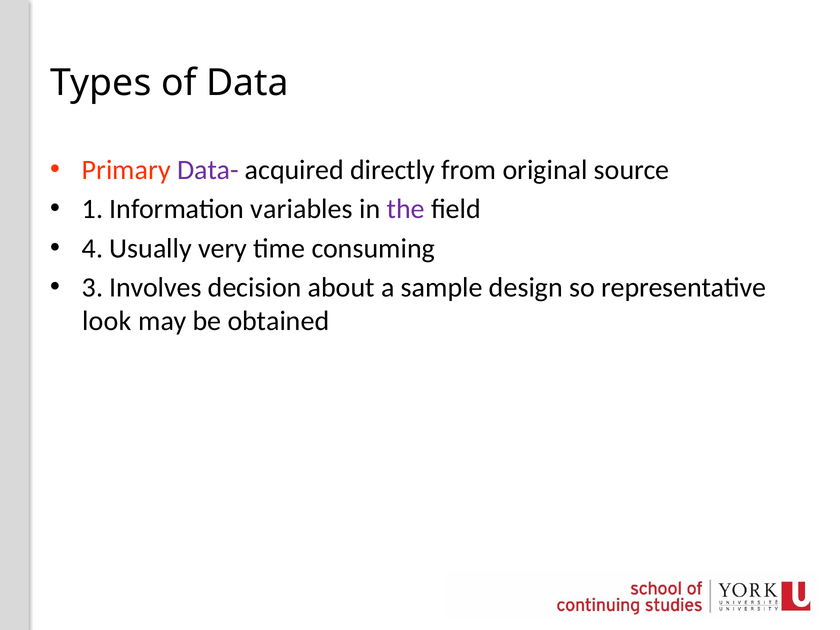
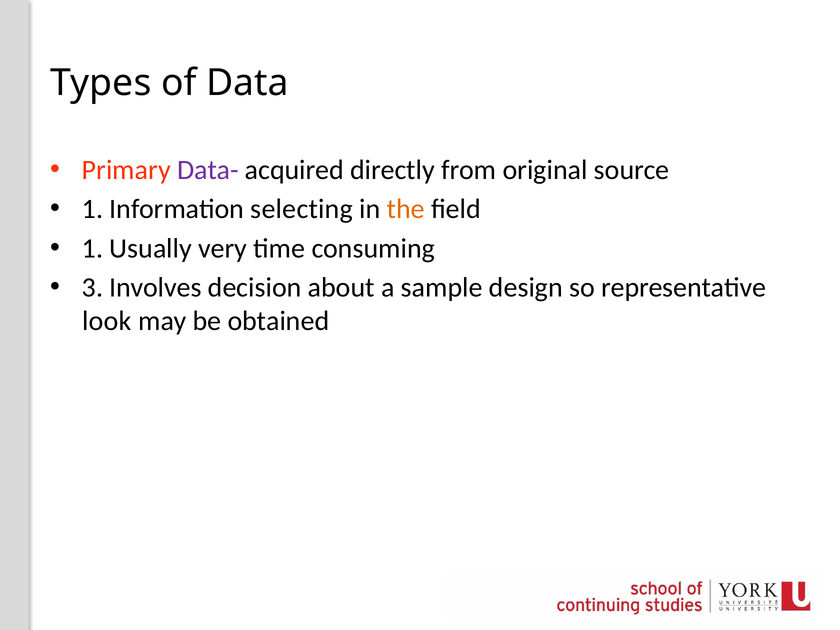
variables: variables -> selecting (302, 209)
the colour: purple -> orange (406, 209)
4: 4 -> 1 (93, 248)
